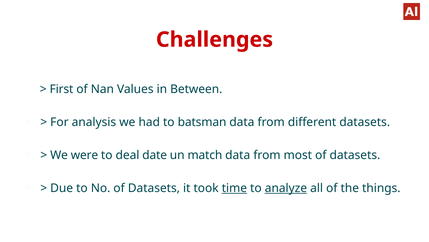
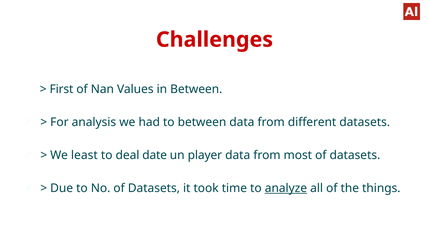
to batsman: batsman -> between (202, 122)
were: were -> least (84, 155)
match: match -> player (205, 155)
time underline: present -> none (234, 188)
